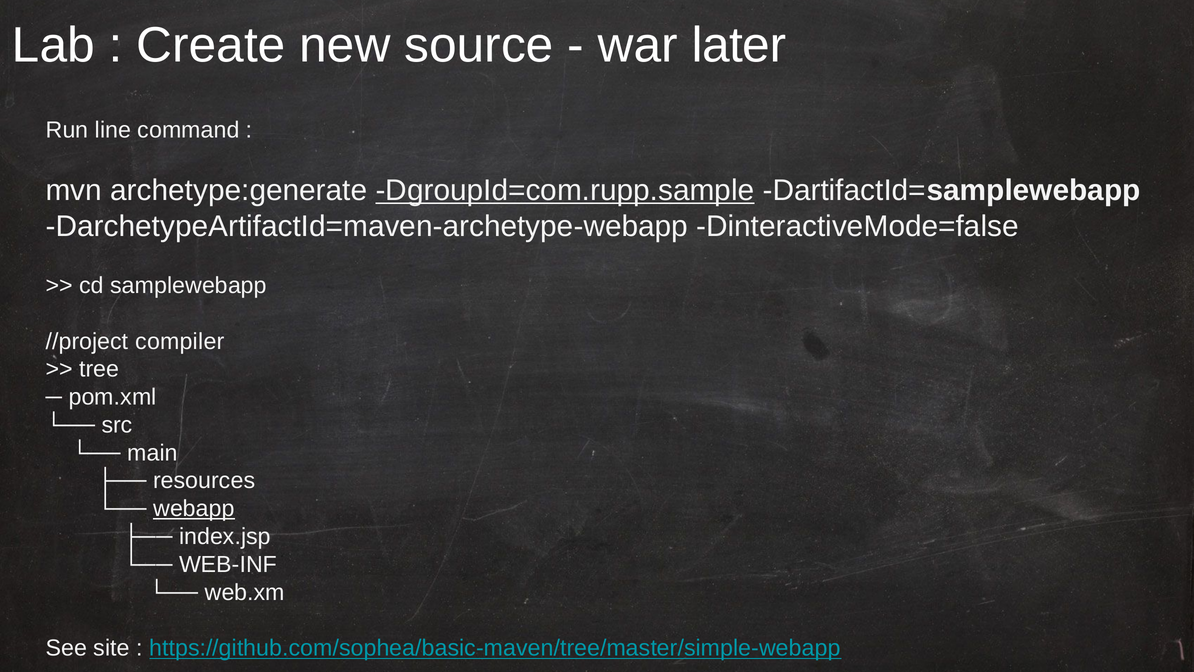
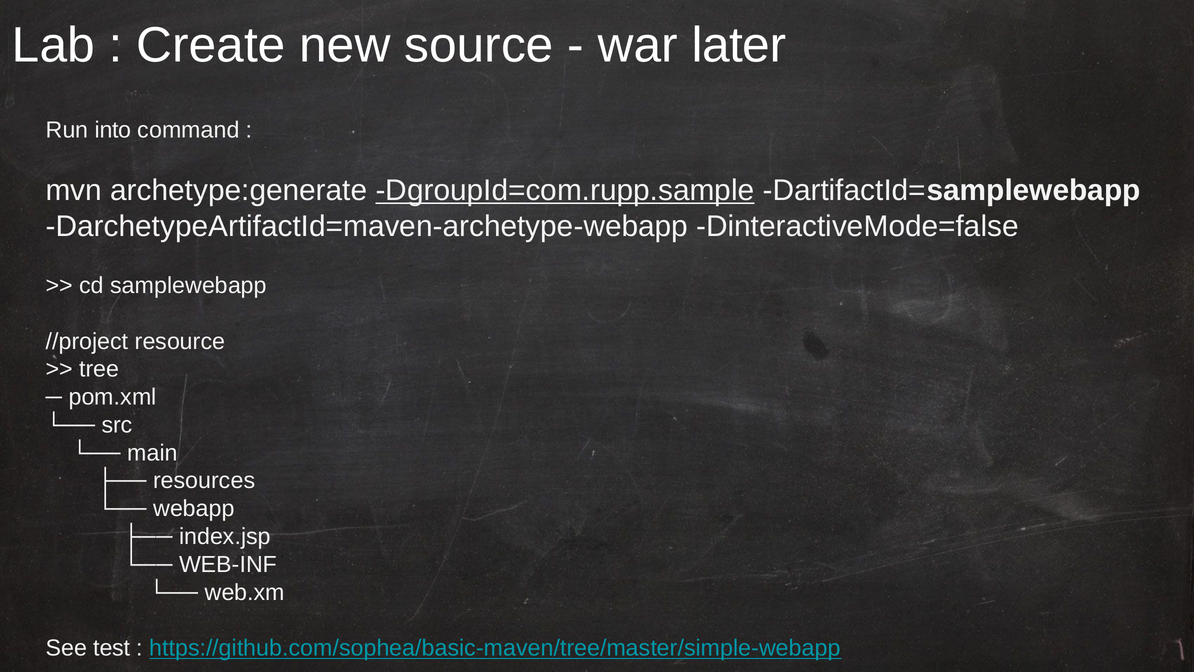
line: line -> into (113, 130)
compiler: compiler -> resource (180, 341)
webapp underline: present -> none (194, 508)
site: site -> test (112, 648)
